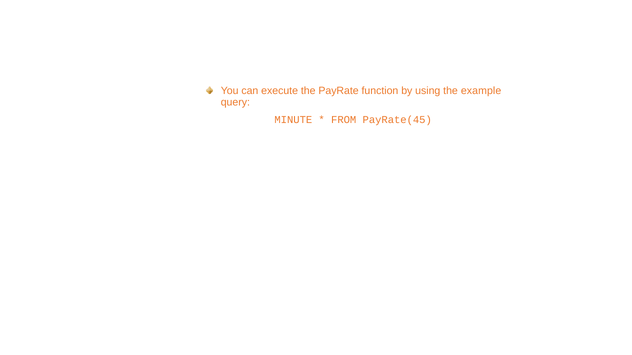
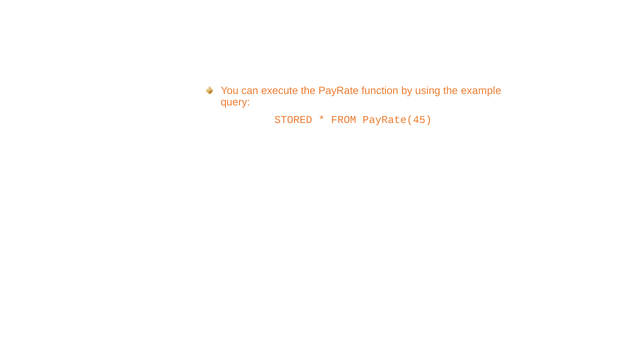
MINUTE: MINUTE -> STORED (293, 120)
